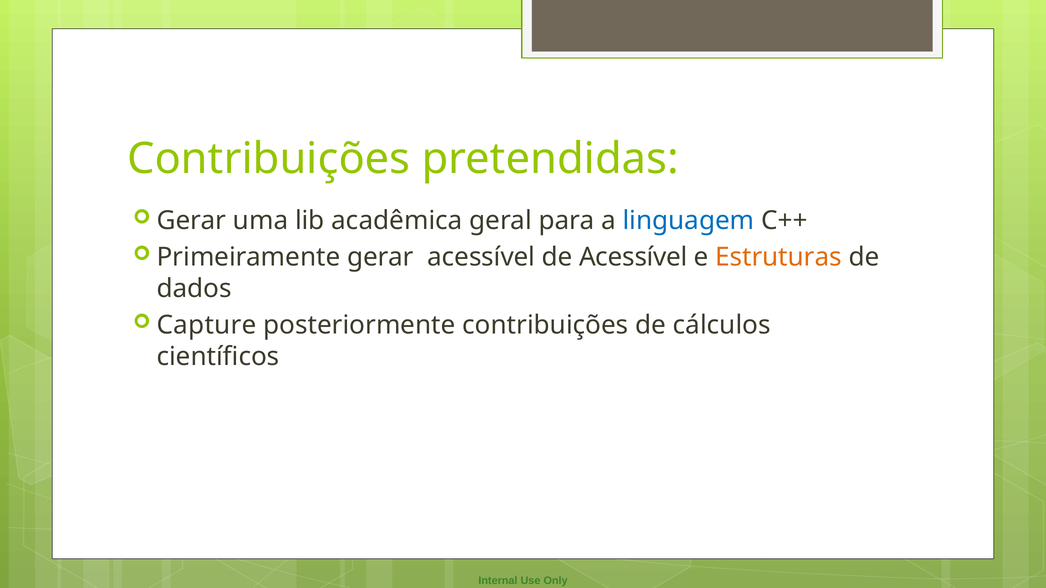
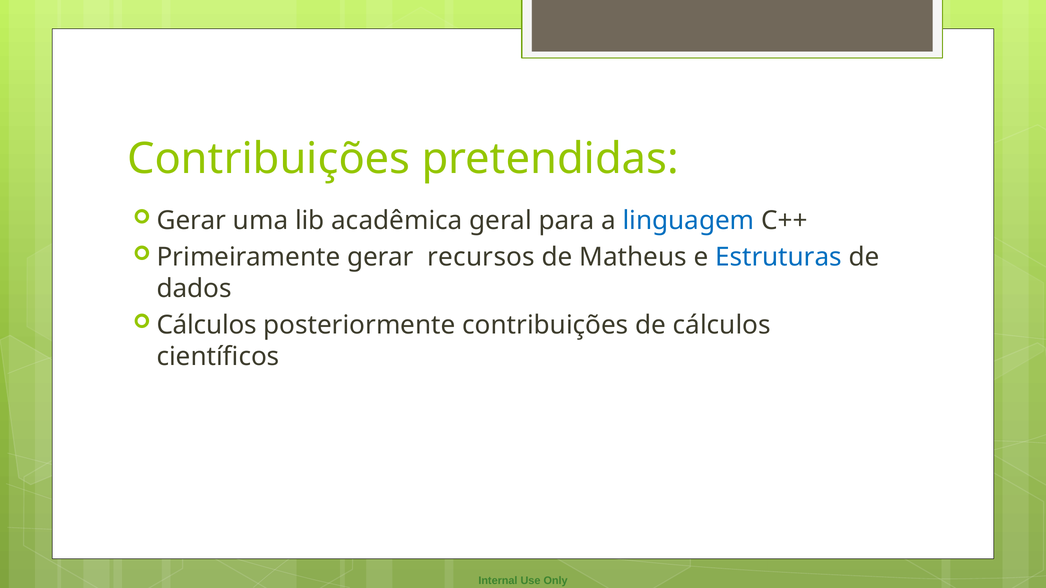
gerar acessível: acessível -> recursos (481, 257)
de Acessível: Acessível -> Matheus (633, 257)
Estruturas colour: orange -> blue (779, 257)
Capture: Capture -> Cálculos (207, 325)
